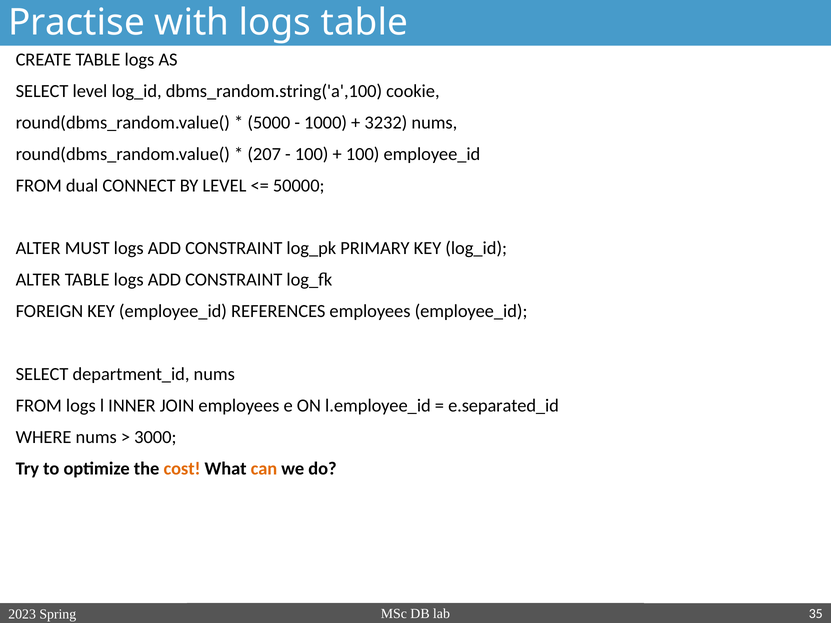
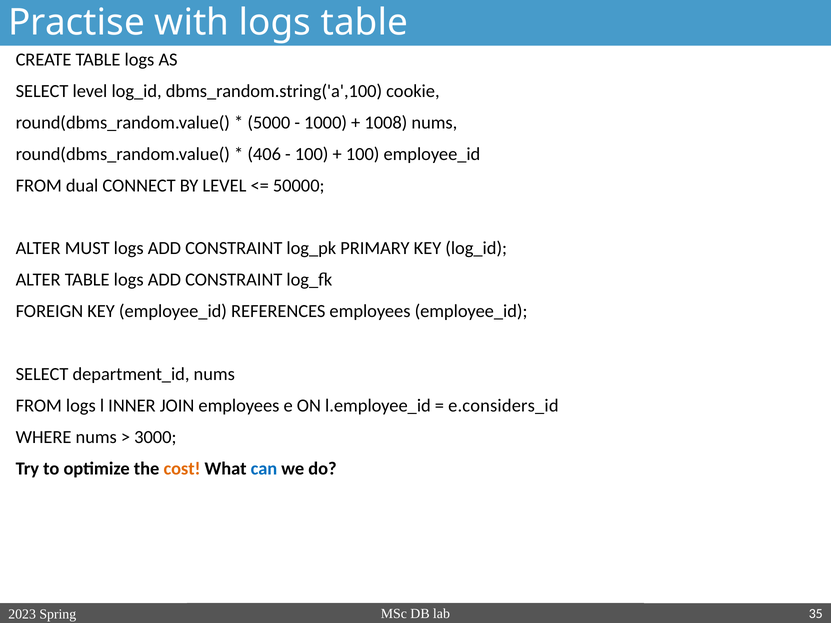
3232: 3232 -> 1008 (386, 123)
207: 207 -> 406 (264, 154)
e.separated_id: e.separated_id -> e.considers_id (503, 406)
can colour: orange -> blue (264, 469)
